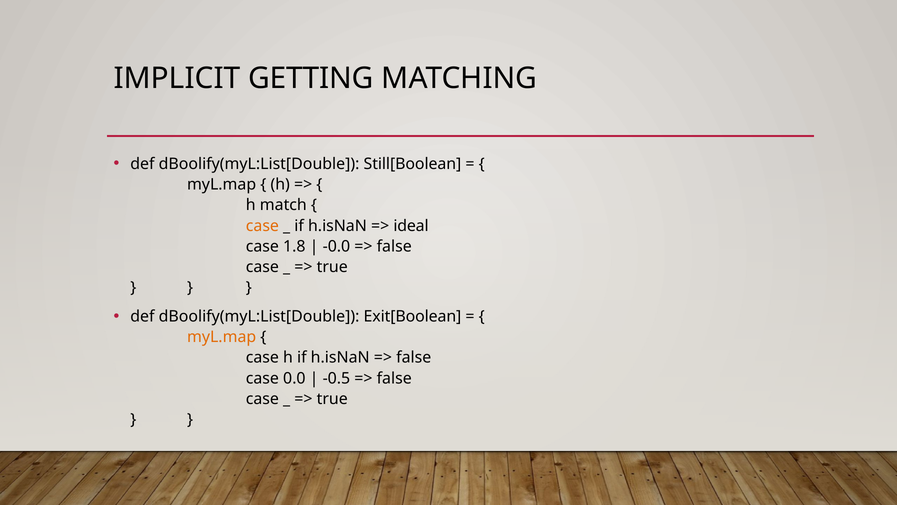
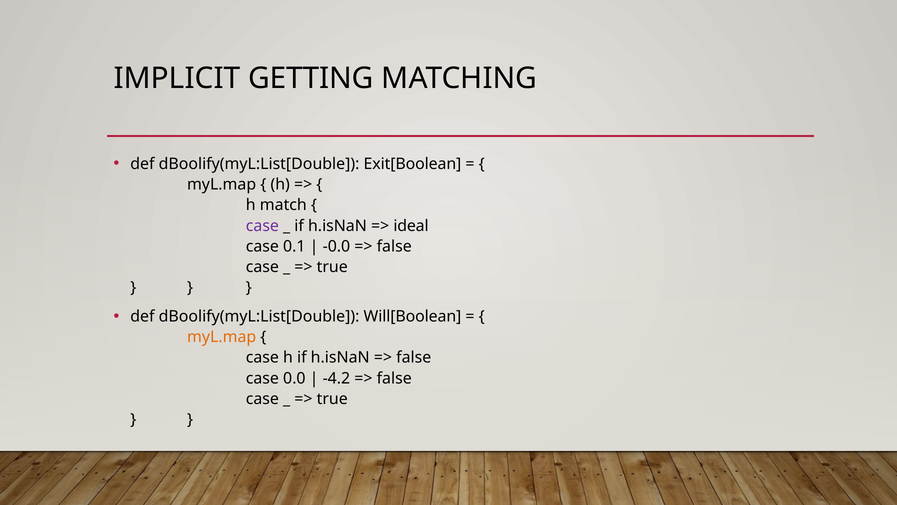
Still[Boolean: Still[Boolean -> Exit[Boolean (412, 164)
case colour: orange -> purple (262, 226)
1.8: 1.8 -> 0.1 (294, 246)
Exit[Boolean: Exit[Boolean -> Will[Boolean (412, 316)
-0.5: -0.5 -> -4.2 (336, 378)
